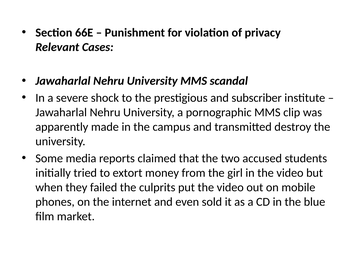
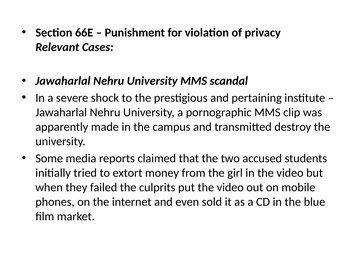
subscriber: subscriber -> pertaining (257, 98)
